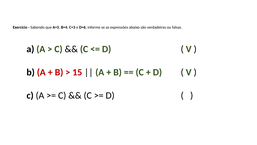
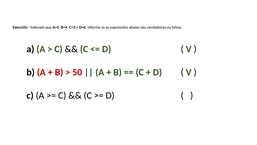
15: 15 -> 50 (77, 72)
